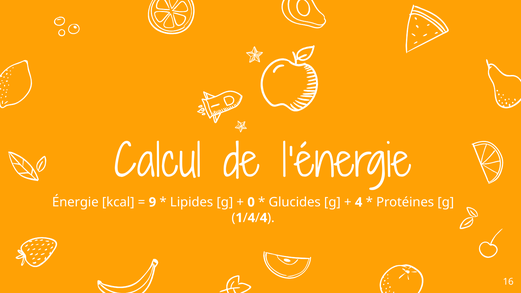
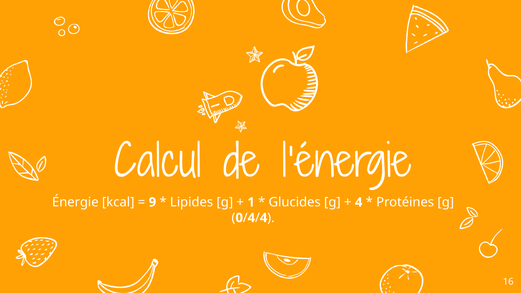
0: 0 -> 1 (251, 202)
1: 1 -> 0 (239, 218)
